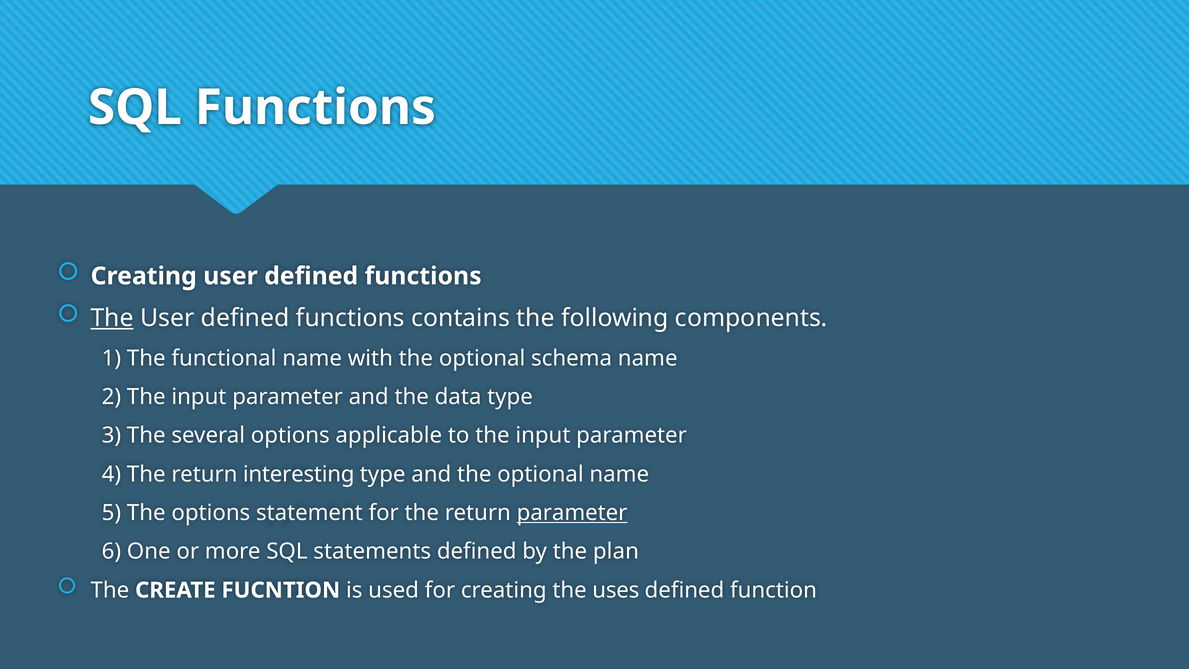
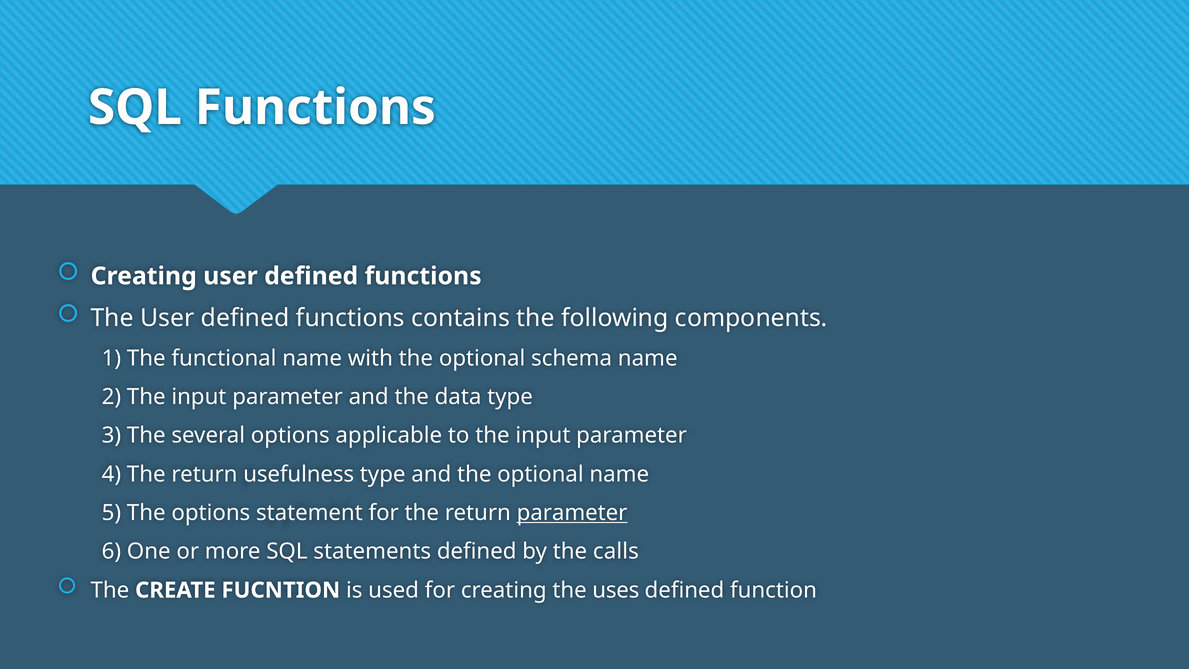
The underline: present -> none (112, 318)
interesting: interesting -> usefulness (299, 474)
plan: plan -> calls (616, 551)
